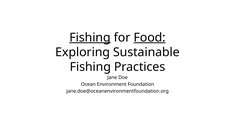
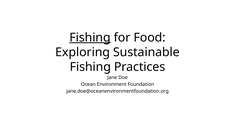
Food underline: present -> none (150, 38)
